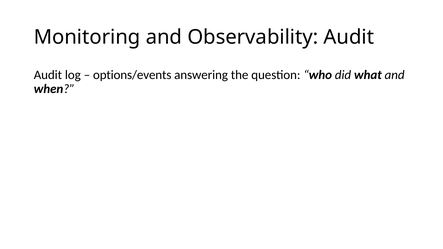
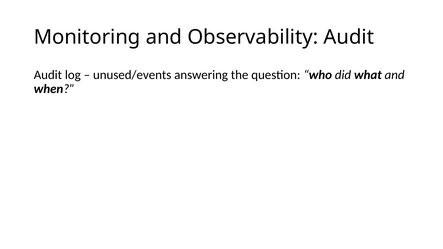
options/events: options/events -> unused/events (132, 75)
